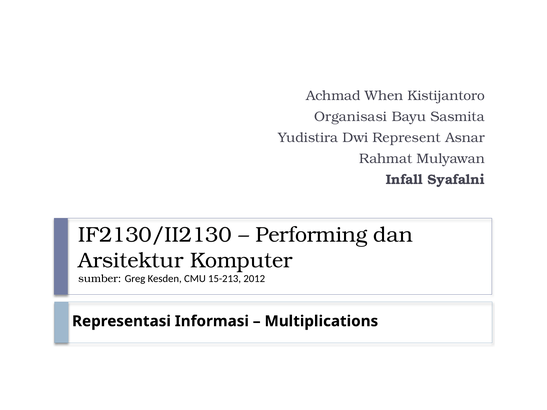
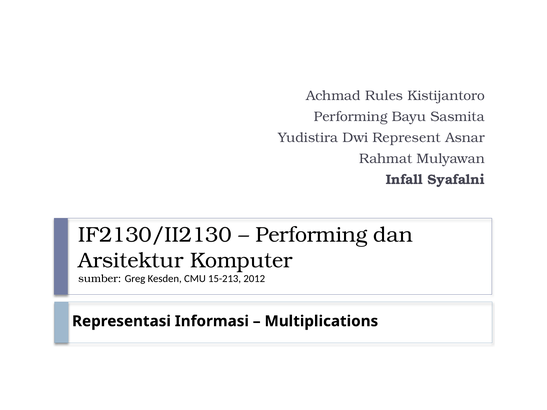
When: When -> Rules (384, 96)
Organisasi: Organisasi -> Performing (351, 117)
